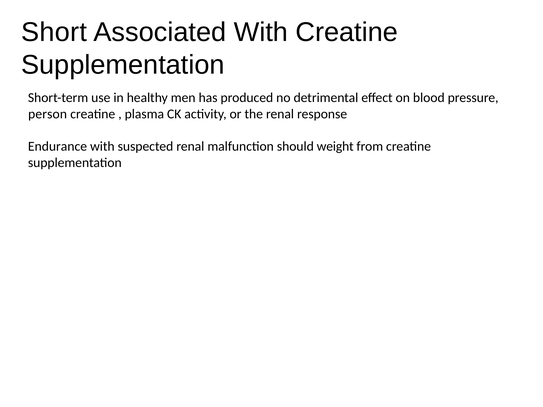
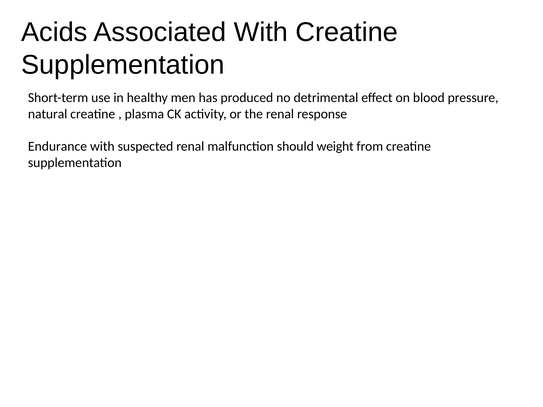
Short: Short -> Acids (54, 32)
person: person -> natural (48, 114)
